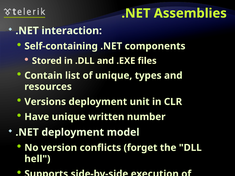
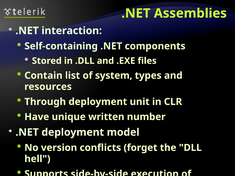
of unique: unique -> system (114, 76)
Versions: Versions -> Through (45, 102)
